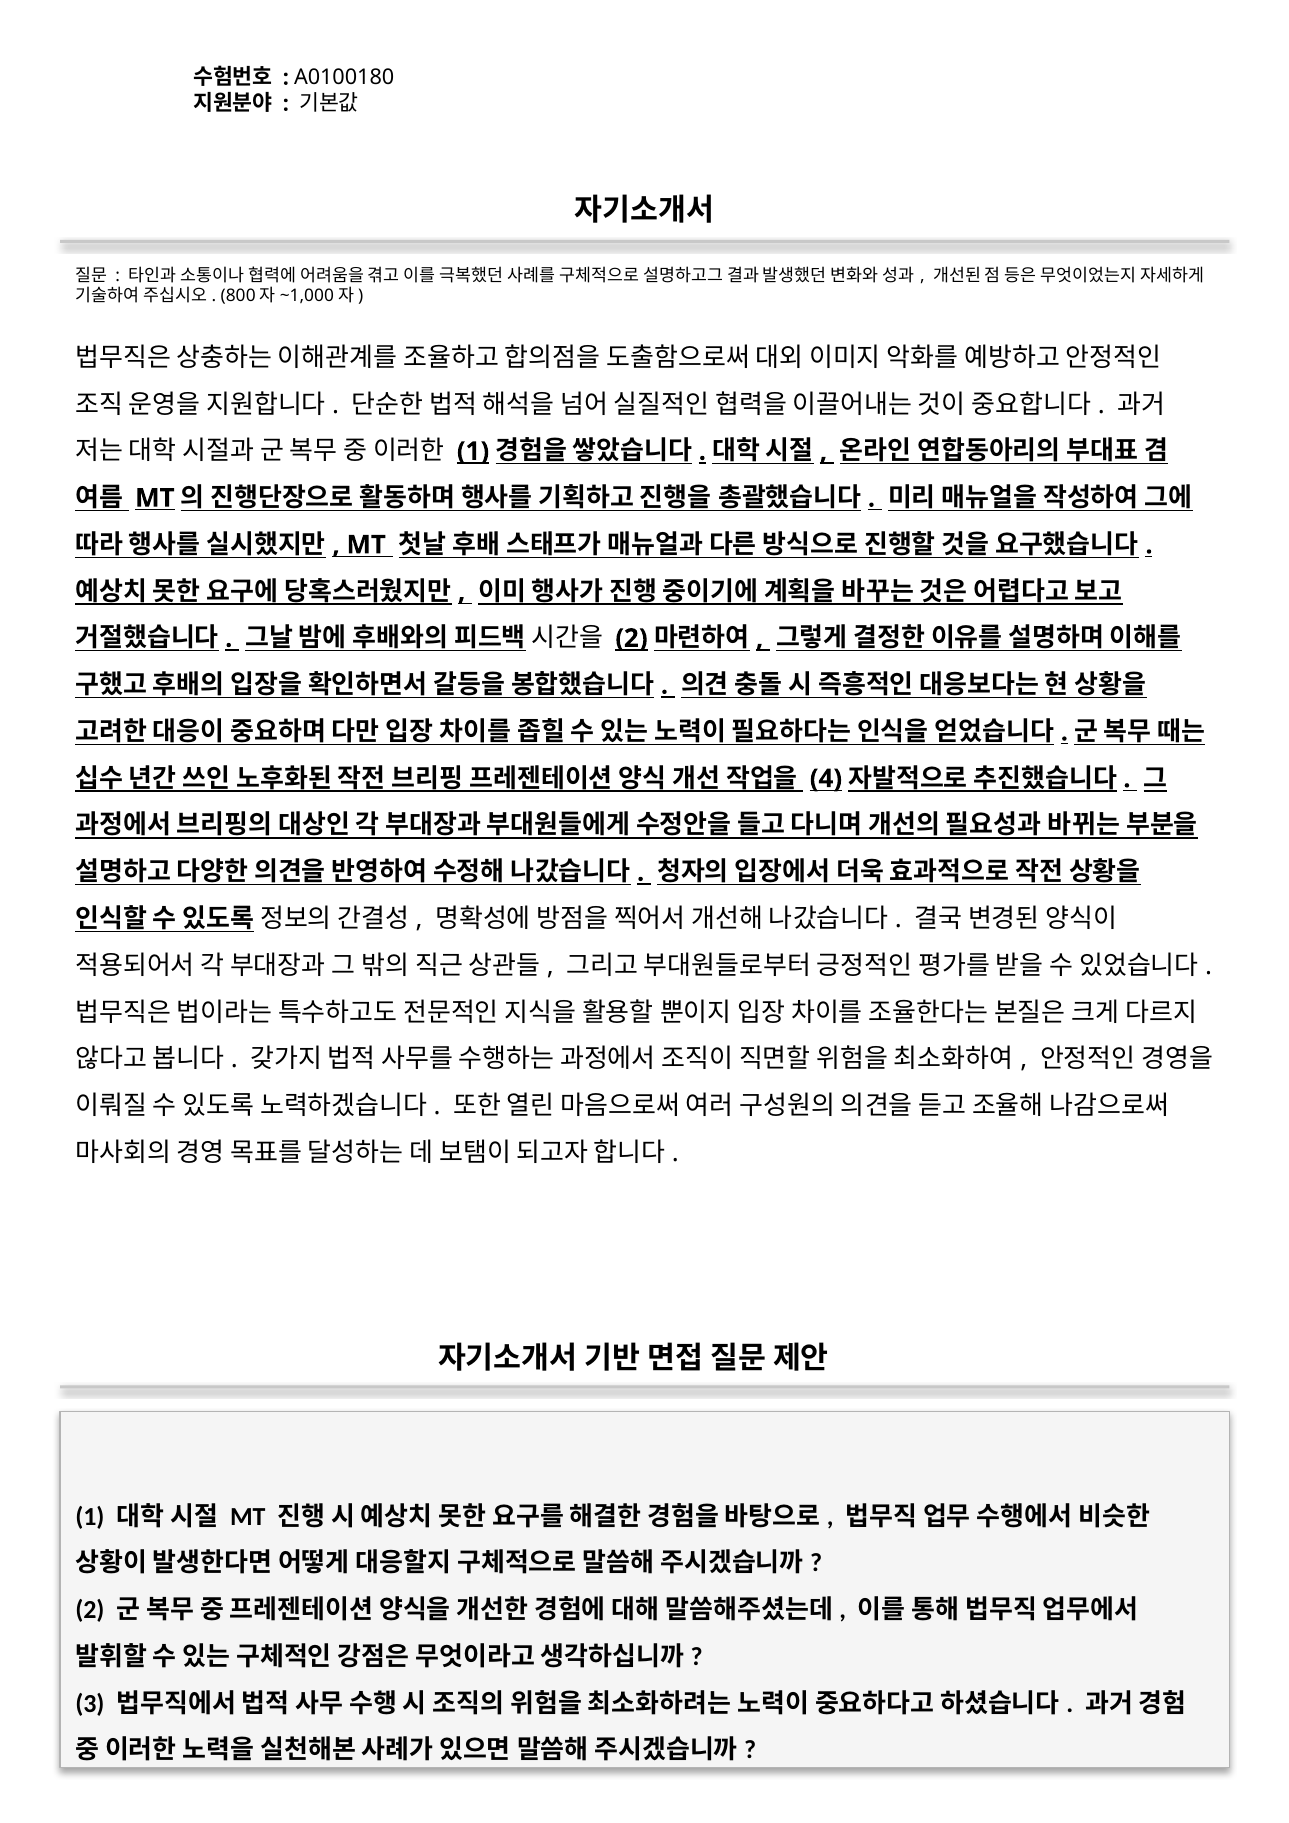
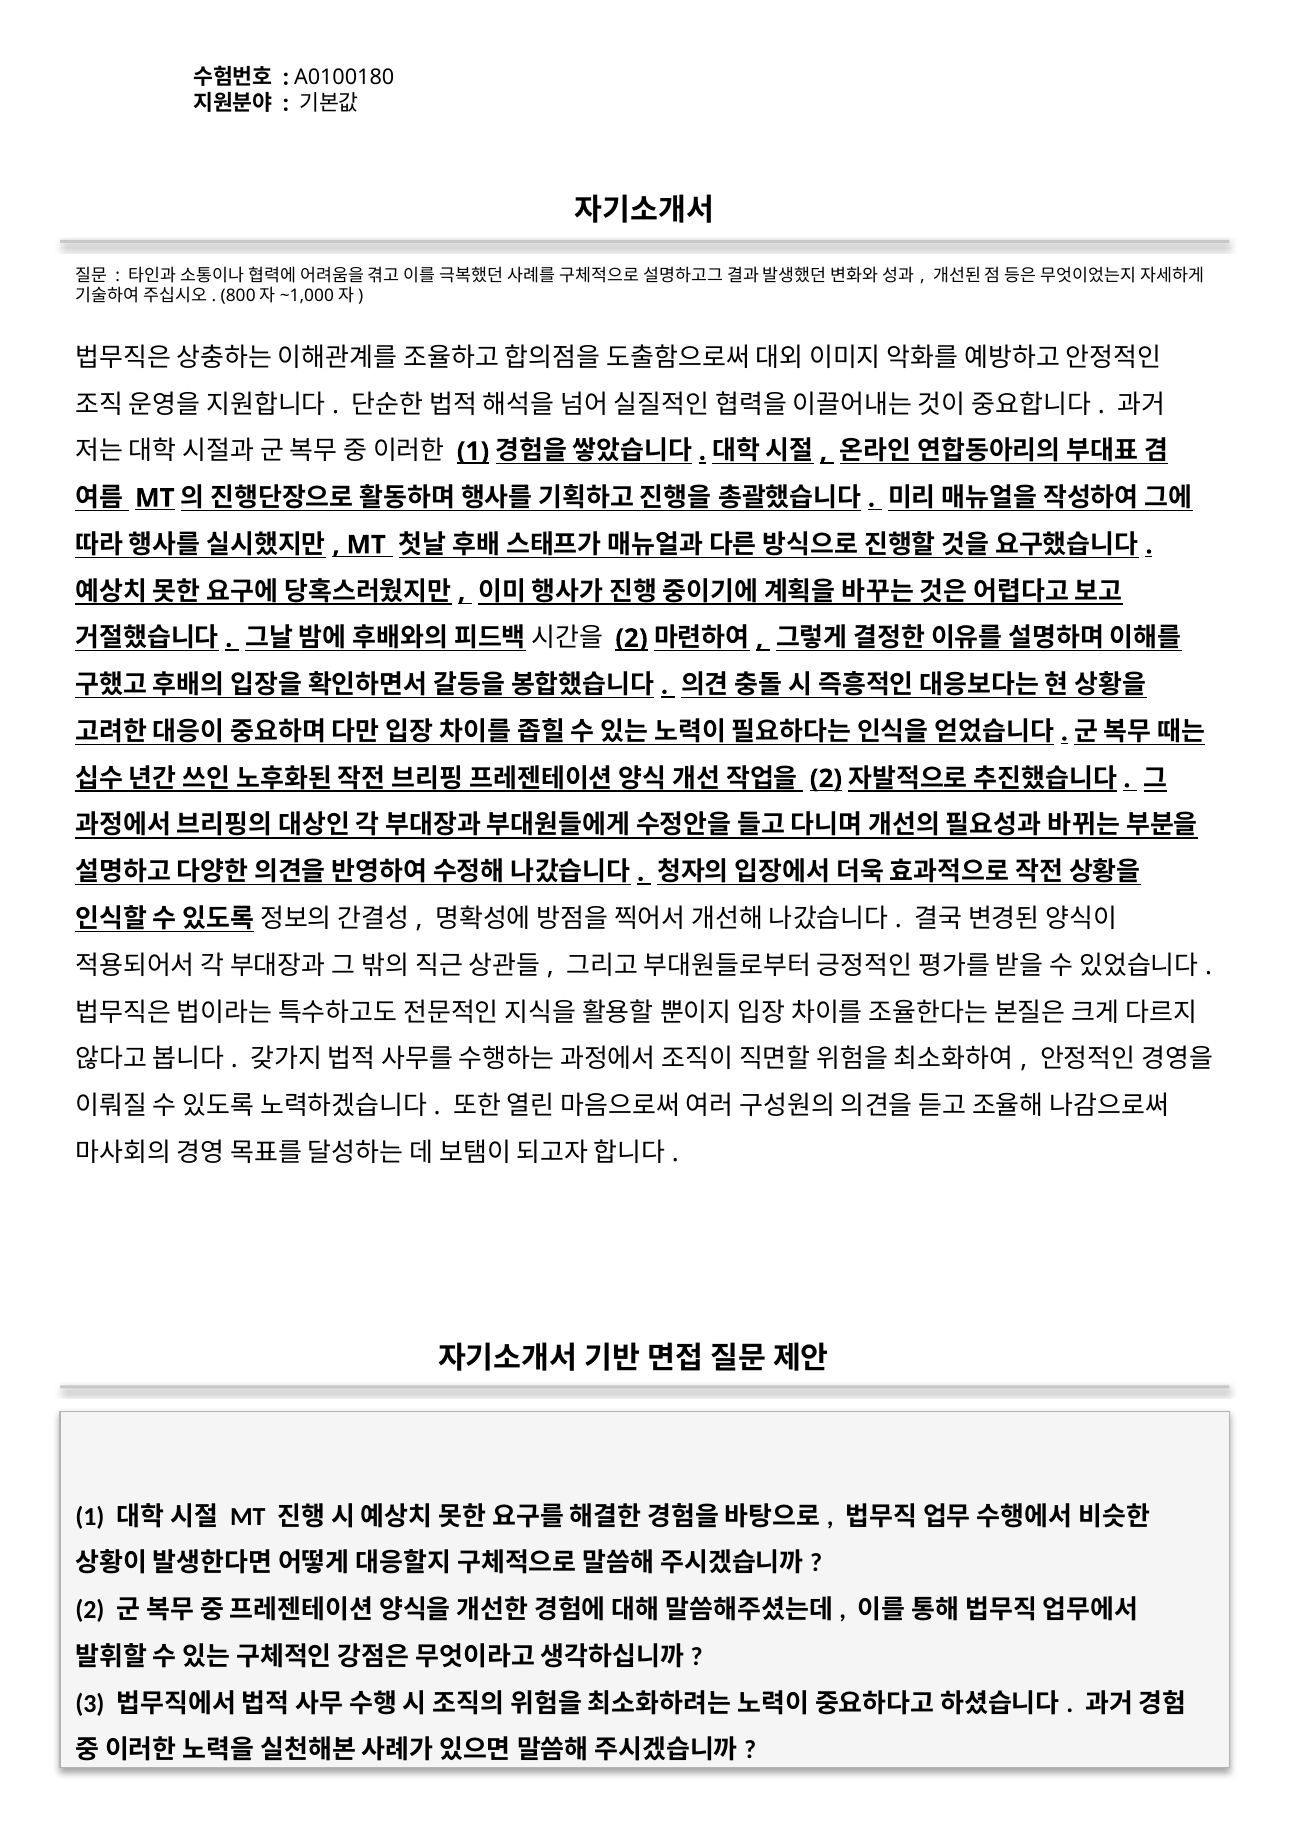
4: 4 -> 2 (826, 779)
